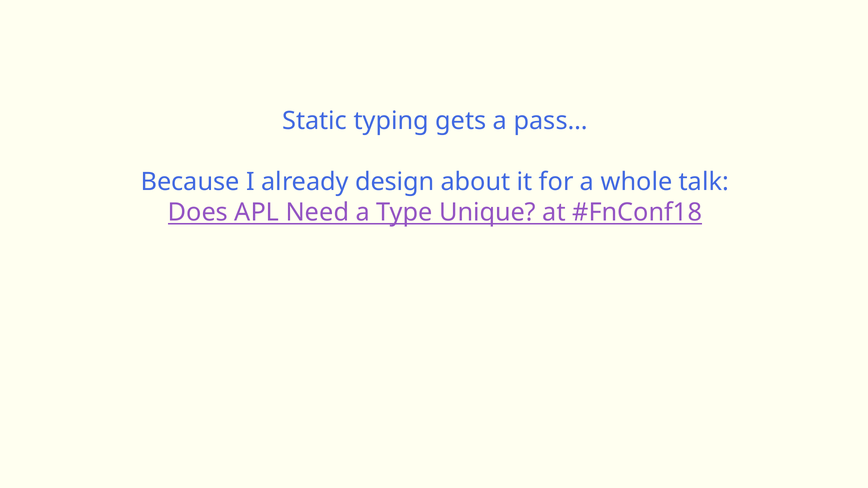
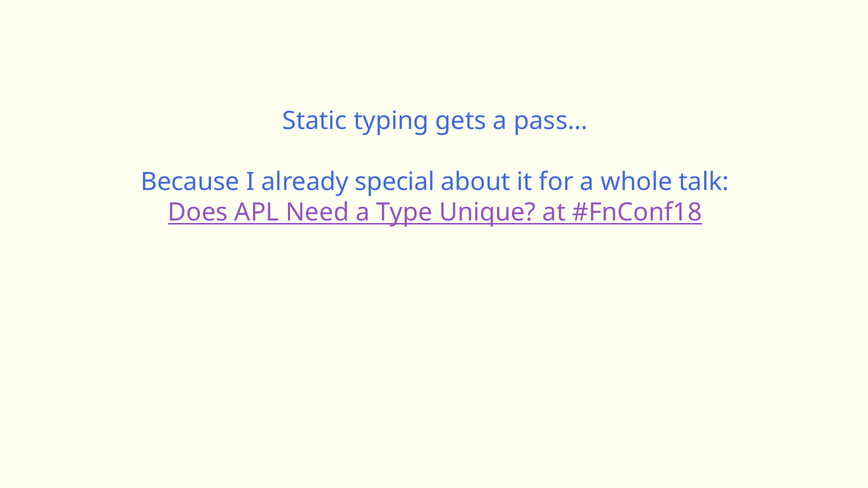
design: design -> special (395, 182)
